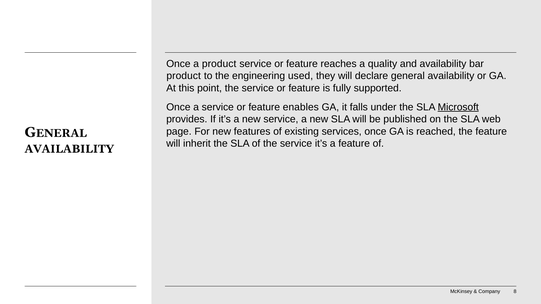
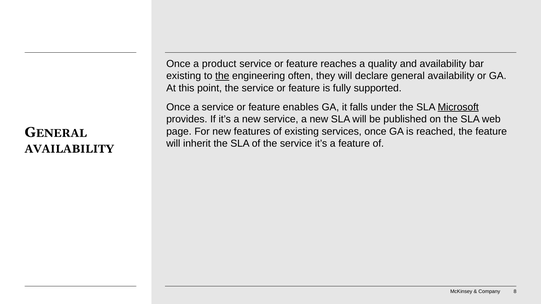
product: product -> existing (184, 76)
the underline: none -> present (222, 76)
used: used -> often (301, 76)
